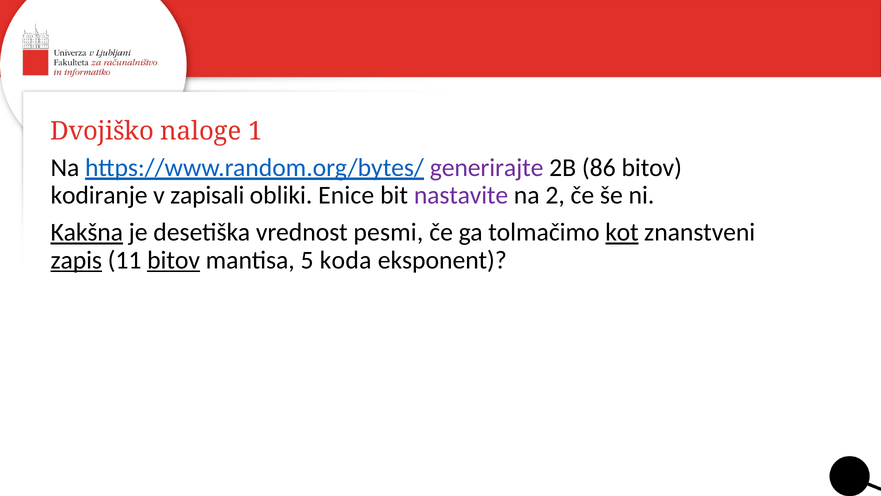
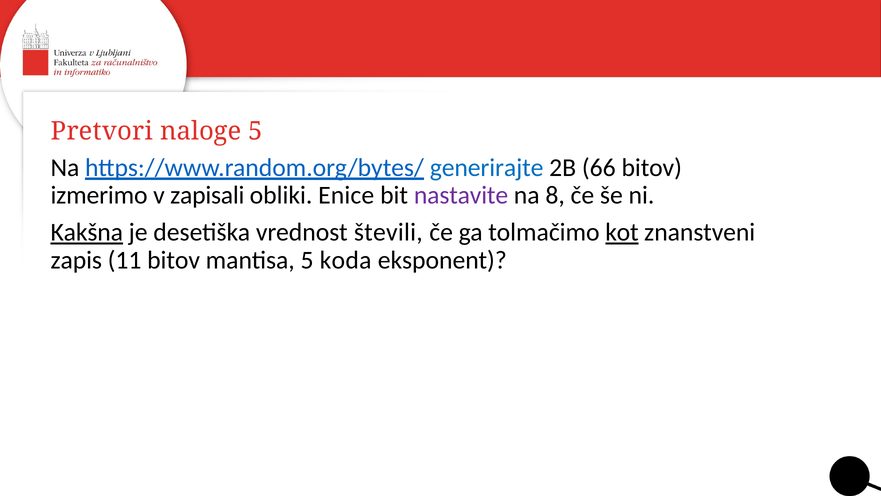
Dvojiško: Dvojiško -> Pretvori (102, 131)
naloge 1: 1 -> 5 (255, 131)
generirajte colour: purple -> blue (487, 167)
86: 86 -> 66 (599, 167)
kodiranje: kodiranje -> izmerimo (99, 195)
2: 2 -> 8 (555, 195)
pesmi: pesmi -> števili (388, 232)
zapis underline: present -> none (76, 260)
bitov underline: present -> none (174, 260)
